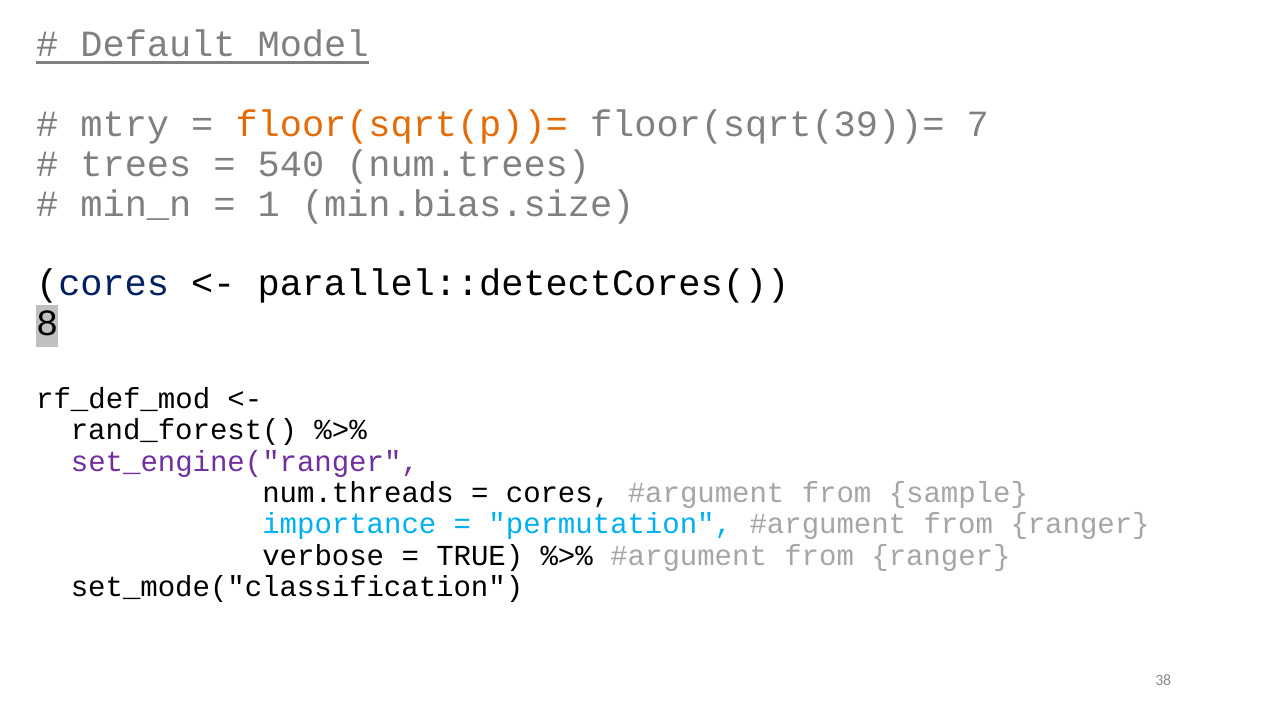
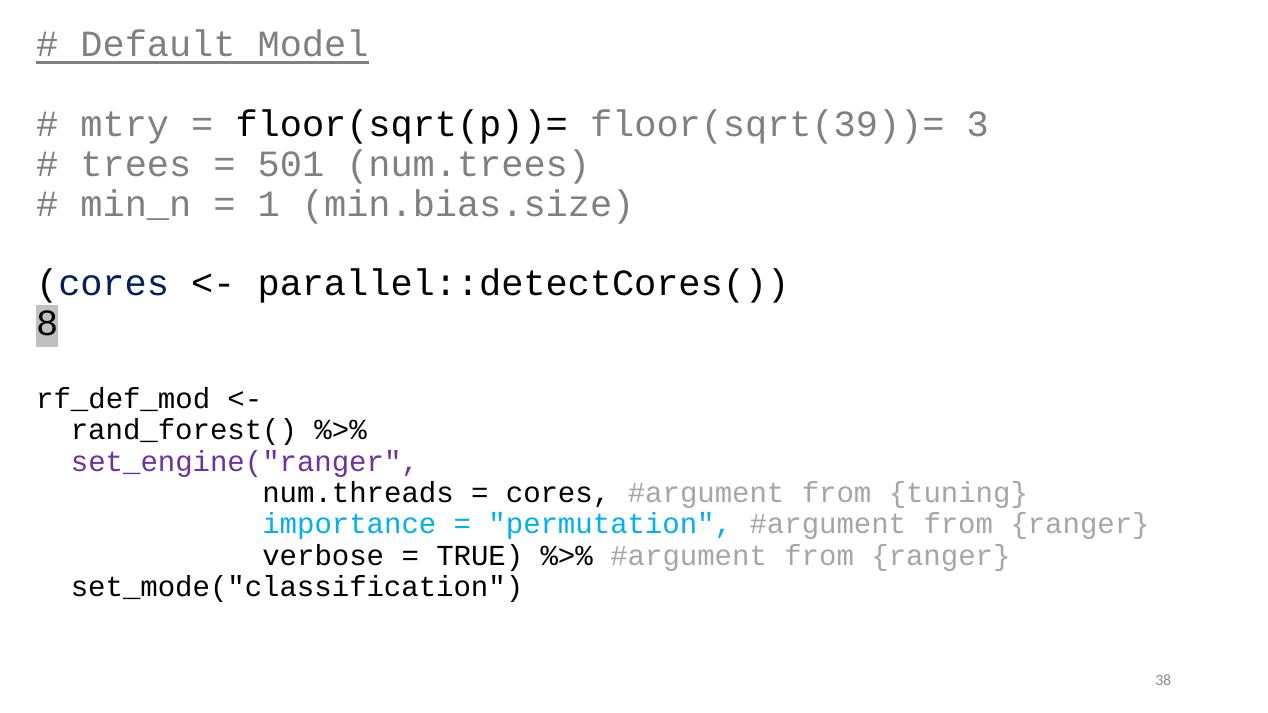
floor(sqrt(p))= colour: orange -> black (402, 124)
7: 7 -> 3 (978, 124)
540: 540 -> 501 (291, 164)
sample: sample -> tuning (958, 493)
